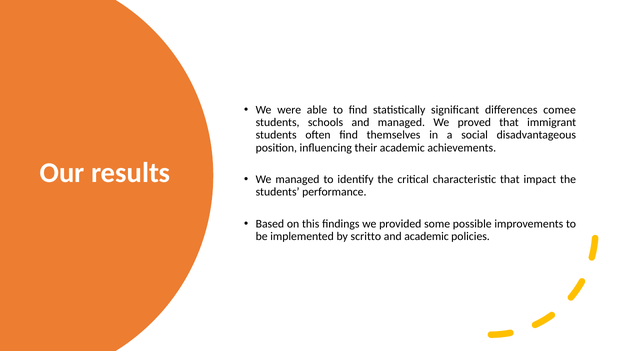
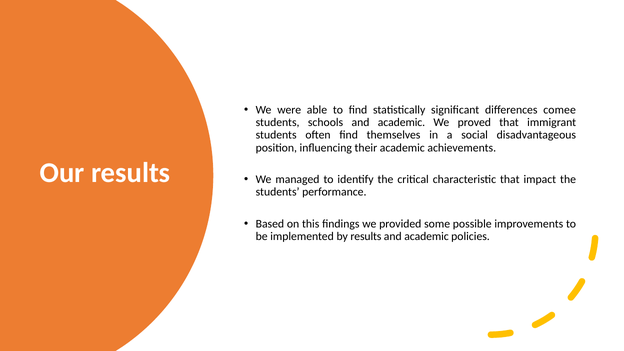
schools and managed: managed -> academic (401, 122)
by scritto: scritto -> results (366, 236)
